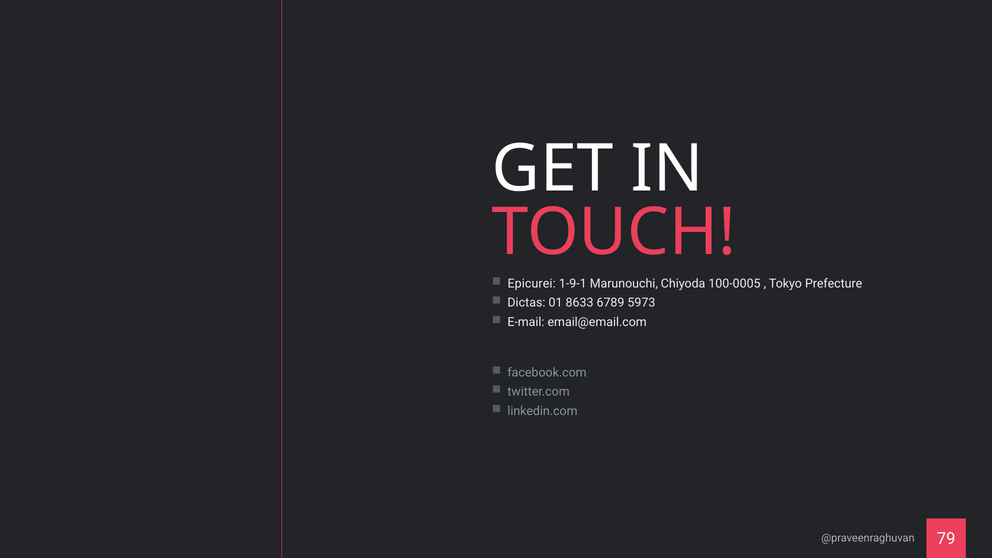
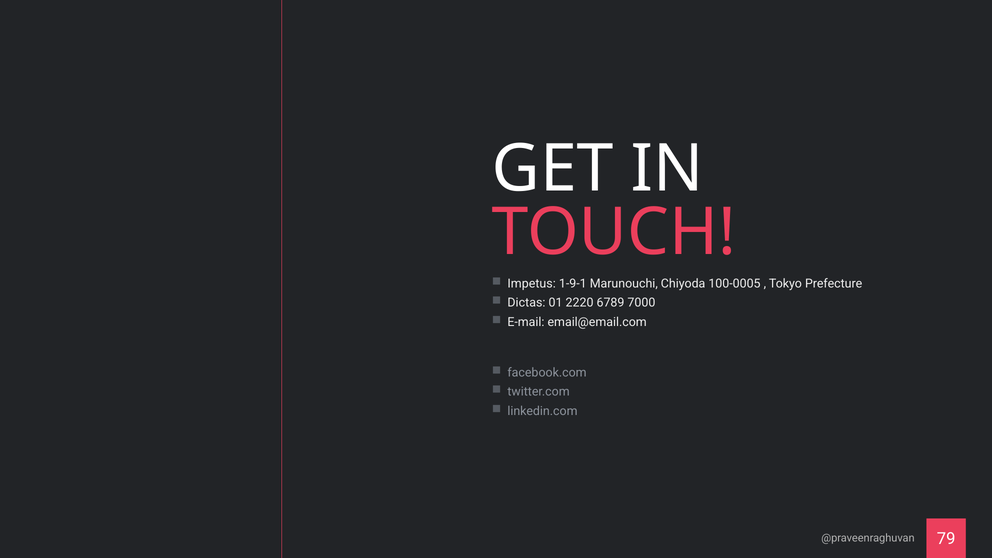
Epicurei: Epicurei -> Impetus (532, 284)
8633: 8633 -> 2220 (580, 303)
5973: 5973 -> 7000 (641, 303)
